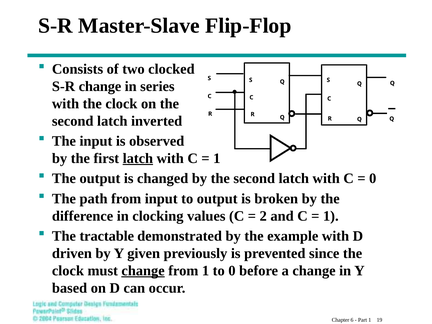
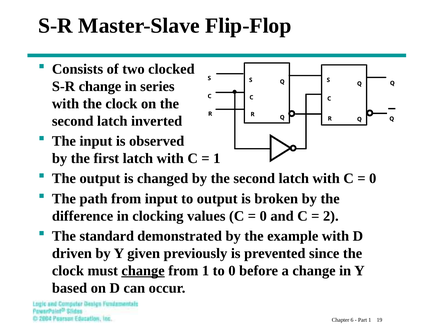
latch underline: present -> none (138, 158)
2: 2 -> 0 (263, 216)
1: 1 -> 2 (331, 216)
tractable: tractable -> standard (107, 236)
